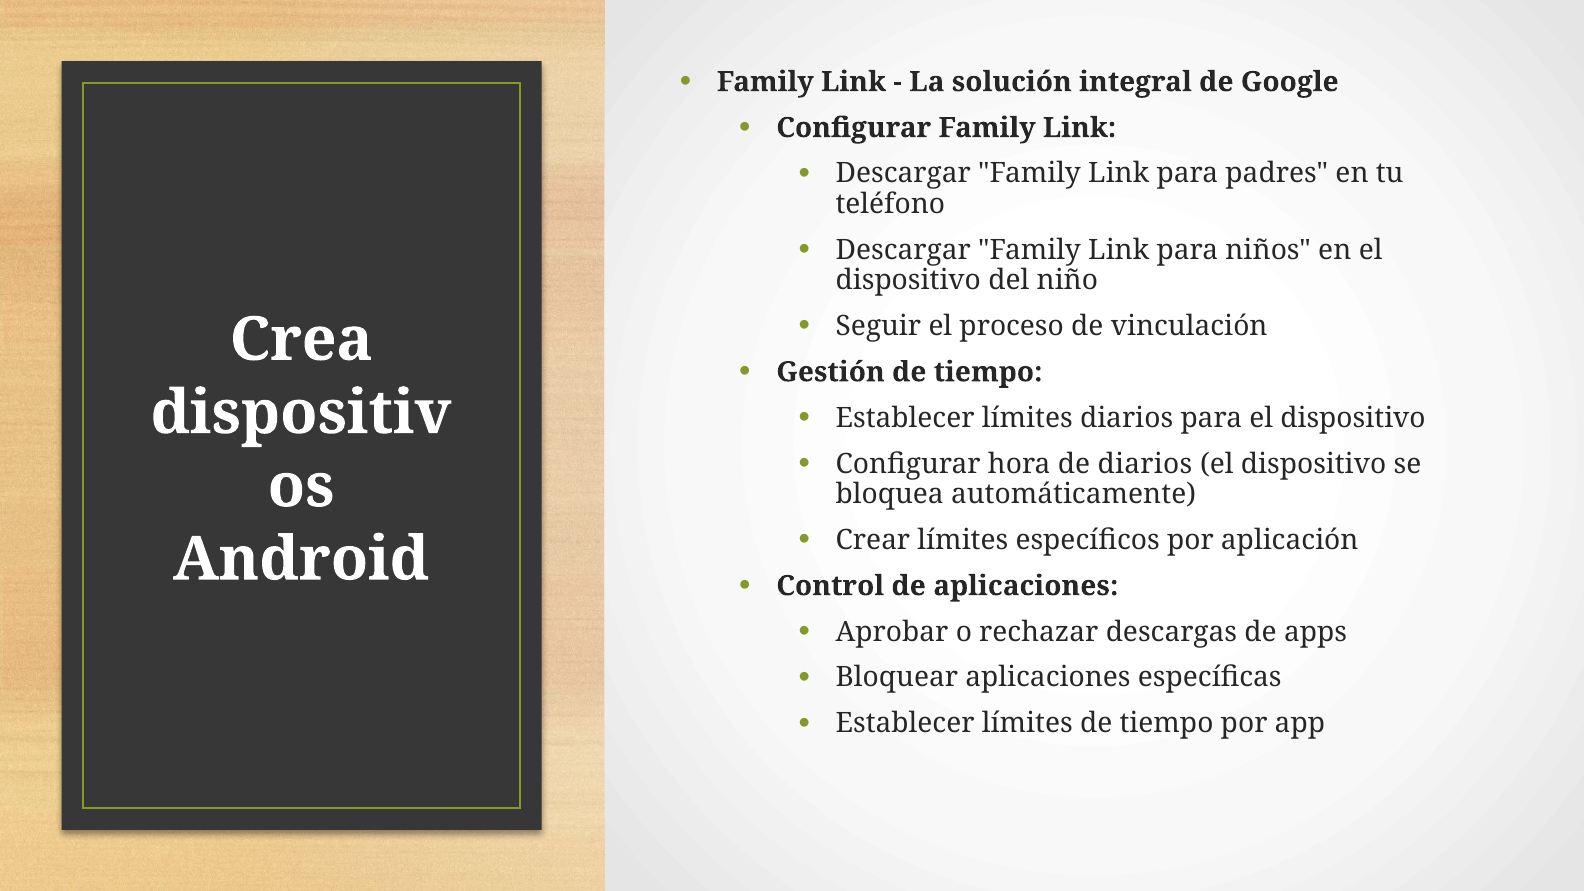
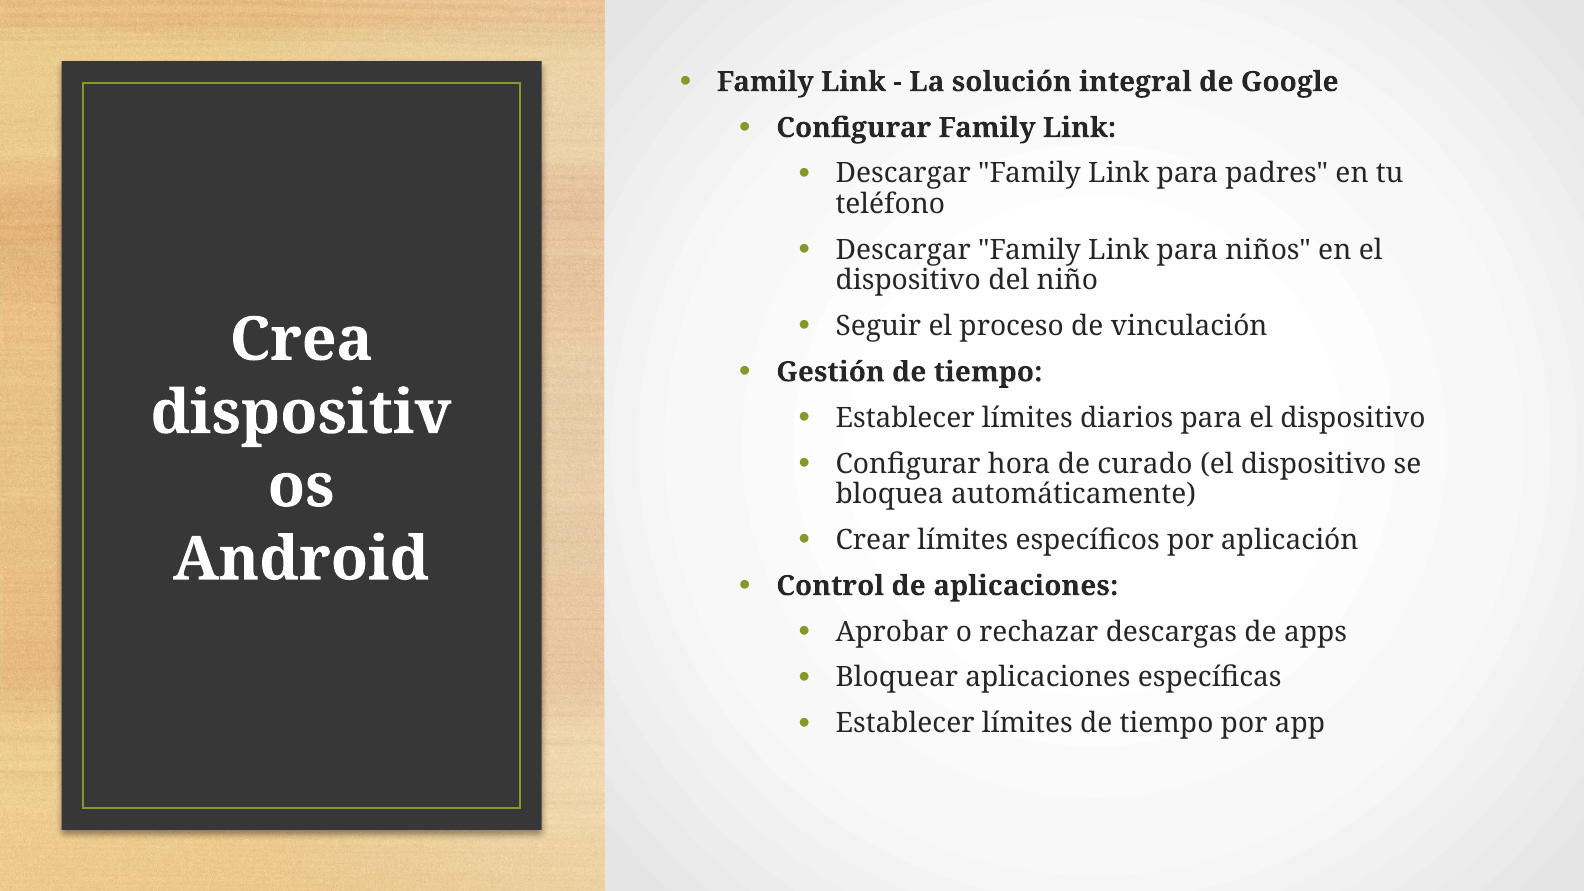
de diarios: diarios -> curado (1145, 464)
